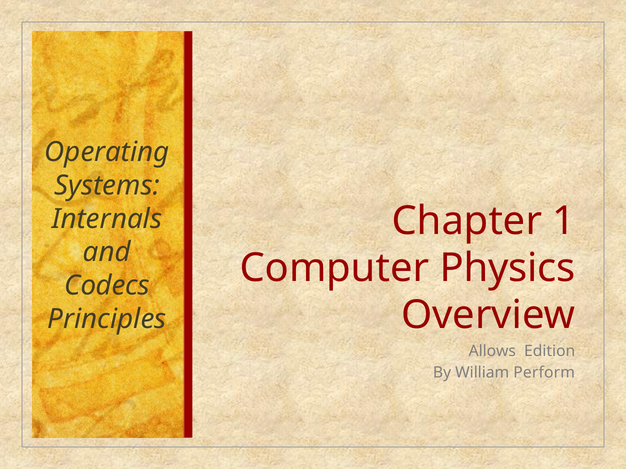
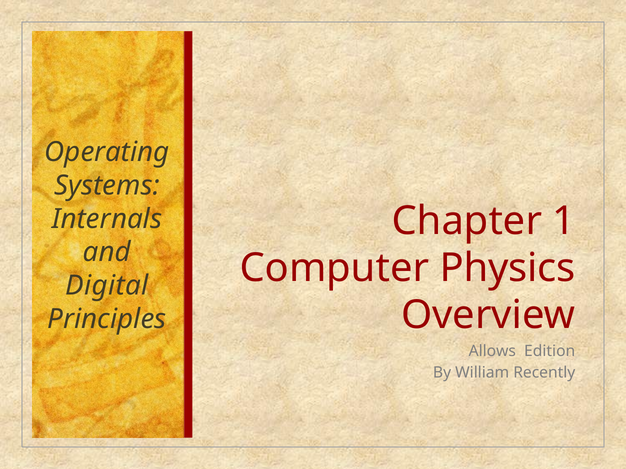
Codecs: Codecs -> Digital (107, 286)
Perform: Perform -> Recently (544, 373)
